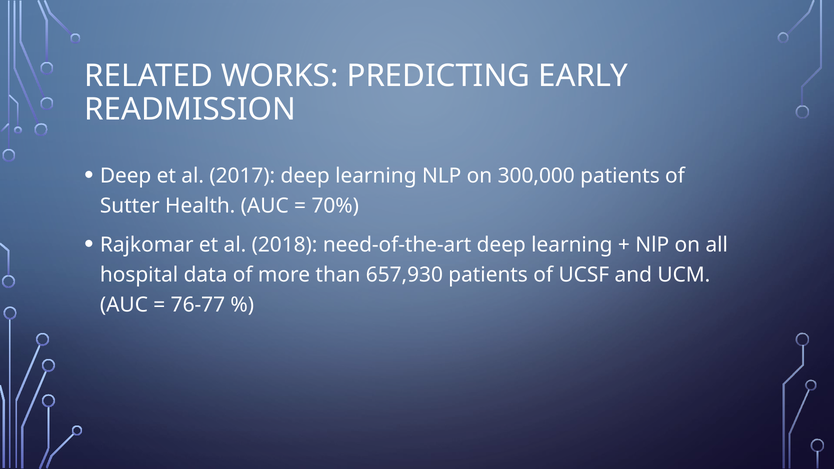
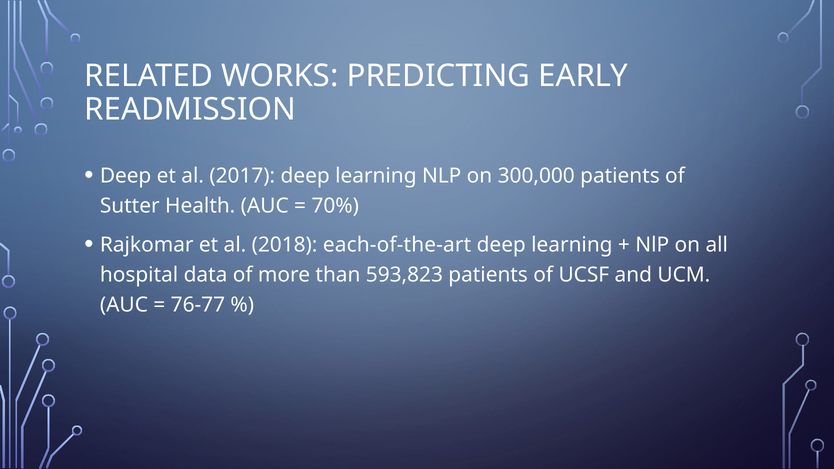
need-of-the-art: need-of-the-art -> each-of-the-art (397, 245)
657,930: 657,930 -> 593,823 (404, 275)
